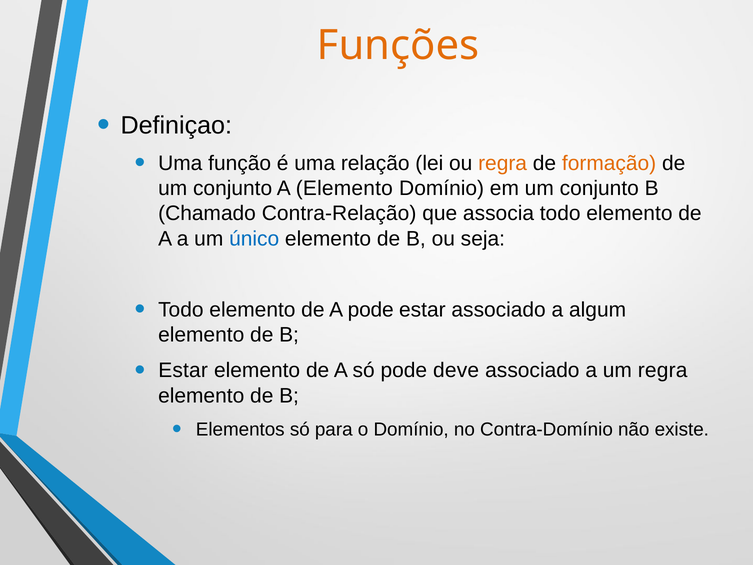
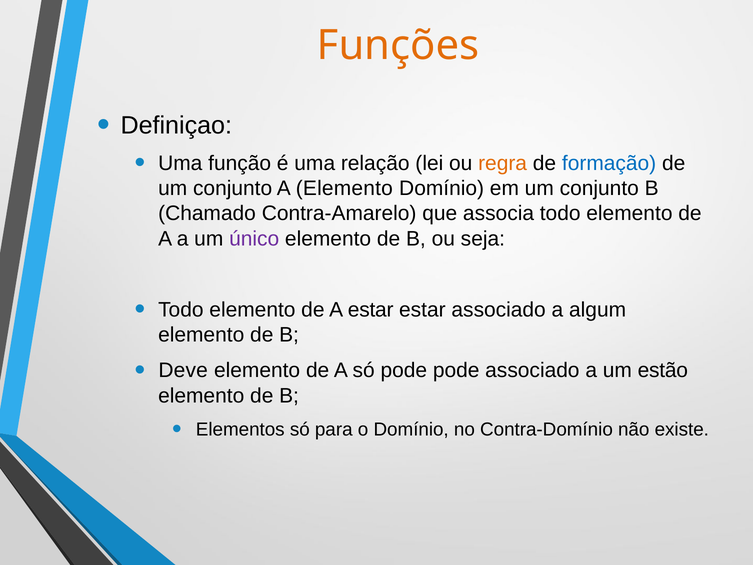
formação colour: orange -> blue (609, 163)
Contra-Relação: Contra-Relação -> Contra-Amarelo (339, 213)
único colour: blue -> purple (254, 239)
A pode: pode -> estar (371, 310)
Estar: Estar -> Deve (183, 370)
pode deve: deve -> pode (456, 370)
um regra: regra -> estão (663, 370)
